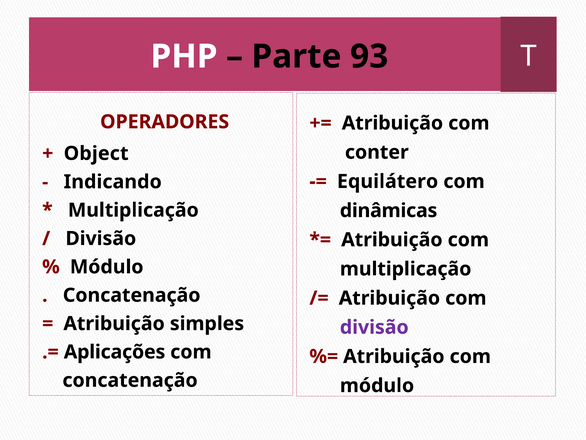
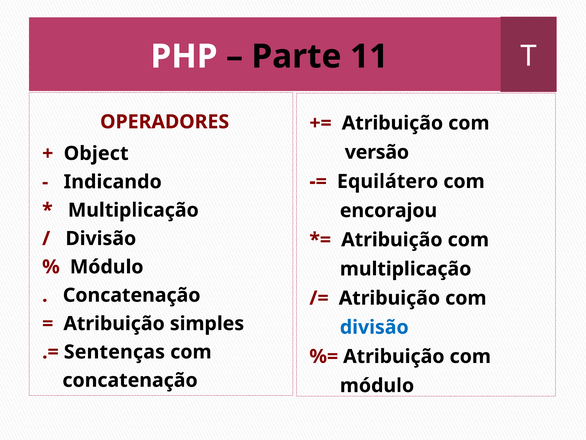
93: 93 -> 11 (369, 56)
conter: conter -> versão (377, 152)
dinâmicas: dinâmicas -> encorajou (389, 210)
divisão colour: purple -> blue (374, 327)
Aplicações: Aplicações -> Sentenças (114, 352)
